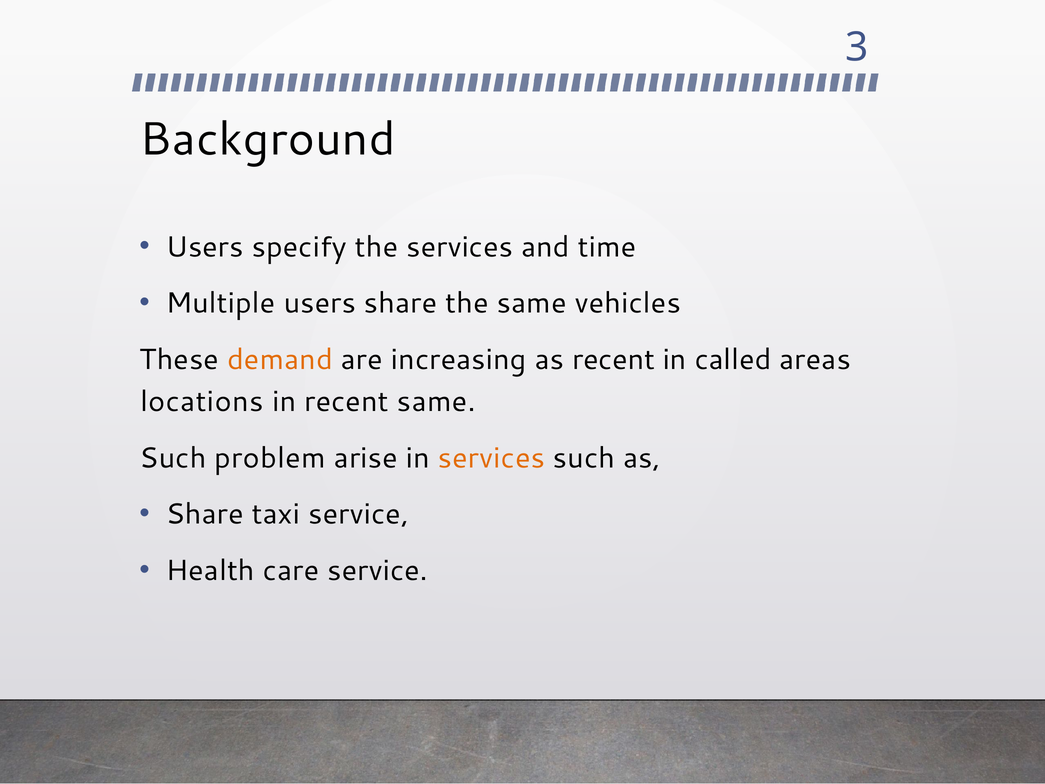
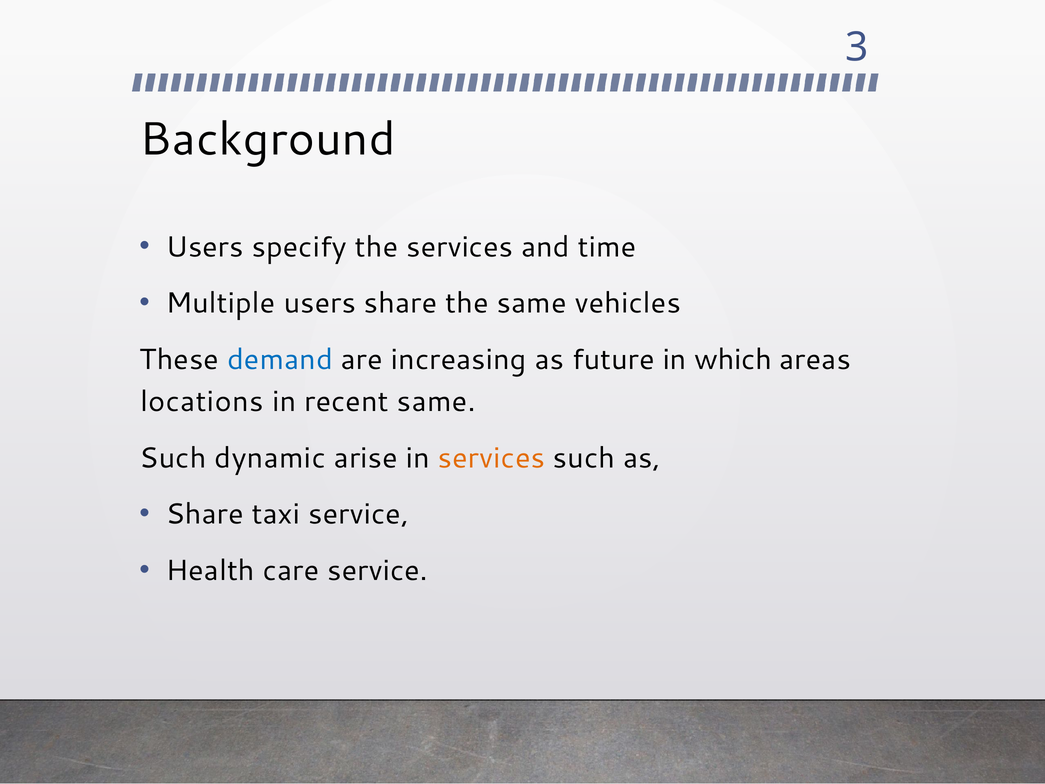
demand colour: orange -> blue (280, 360)
as recent: recent -> future (613, 360)
called: called -> which (733, 360)
problem: problem -> dynamic (270, 458)
